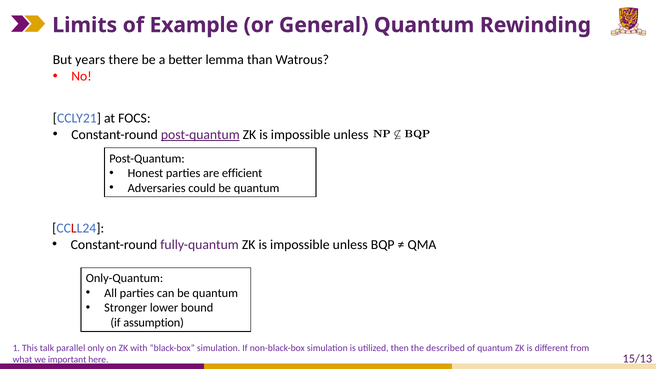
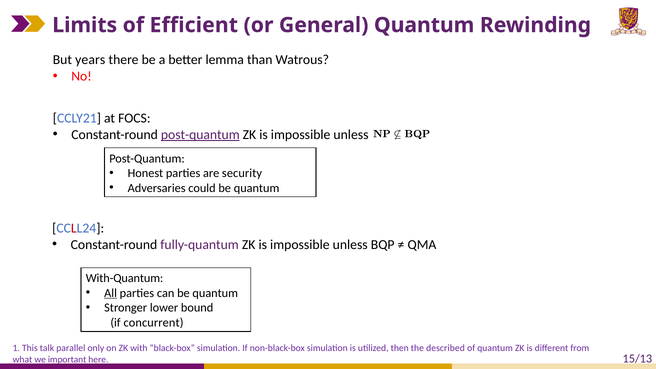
Example: Example -> Efficient (194, 25)
efficient: efficient -> security (242, 173)
Only-Quantum: Only-Quantum -> With-Quantum (125, 278)
All underline: none -> present (111, 293)
assumption: assumption -> concurrent (153, 323)
